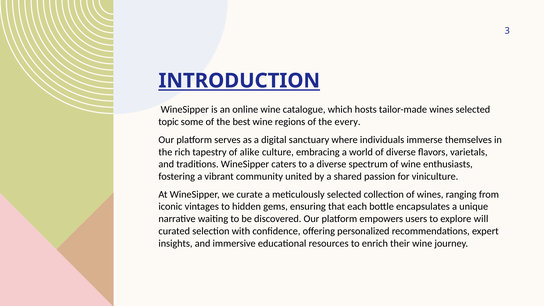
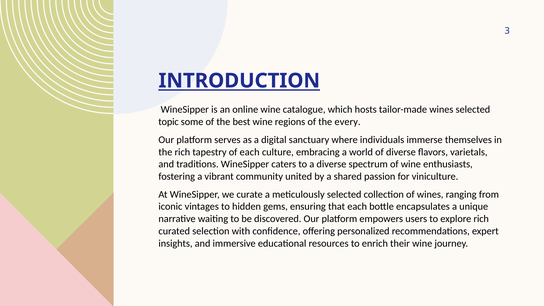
of alike: alike -> each (250, 152)
explore will: will -> rich (481, 219)
